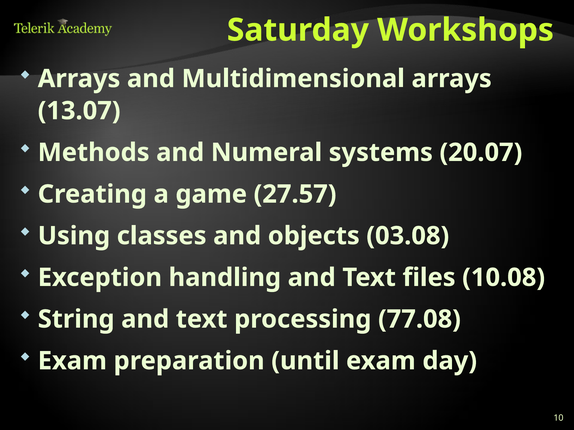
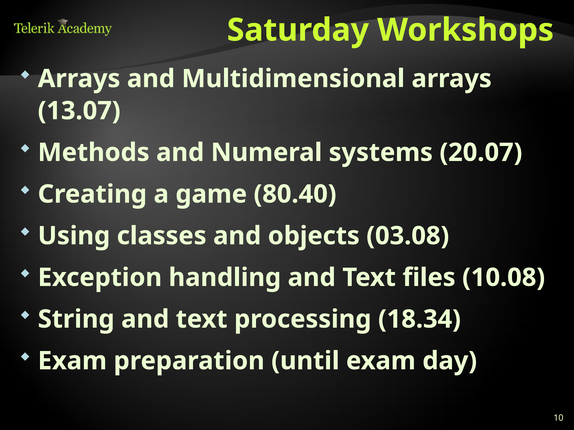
27.57: 27.57 -> 80.40 (295, 194)
77.08: 77.08 -> 18.34 (419, 320)
